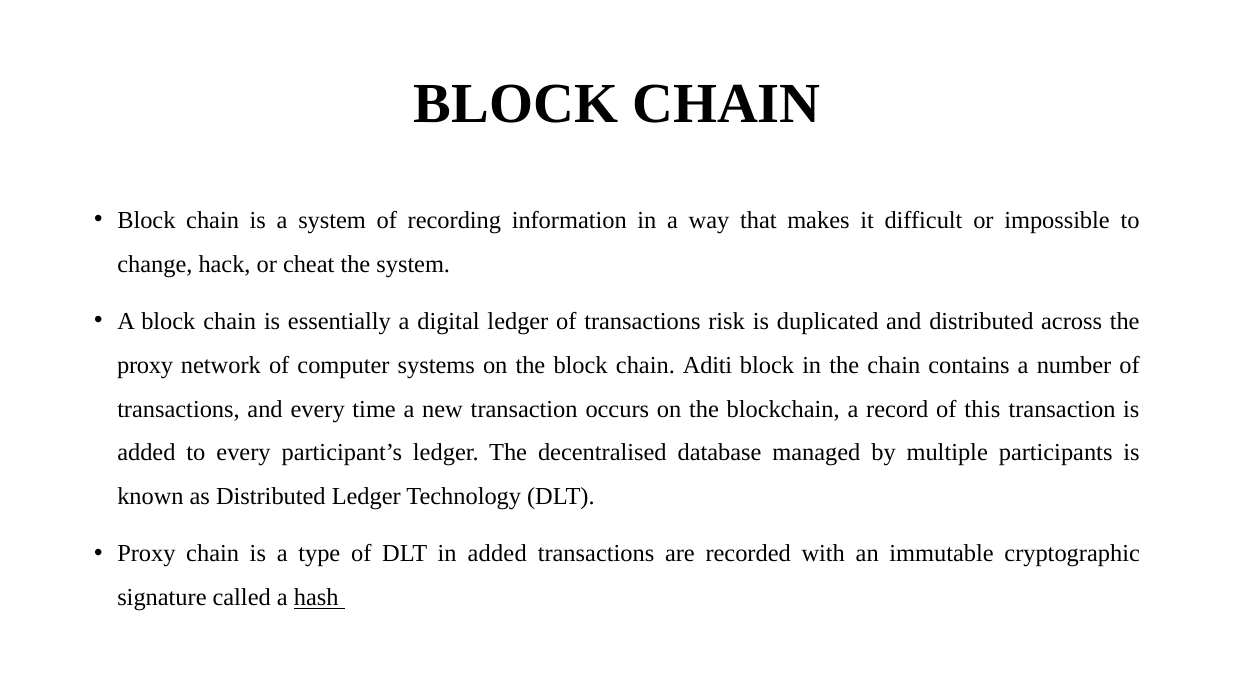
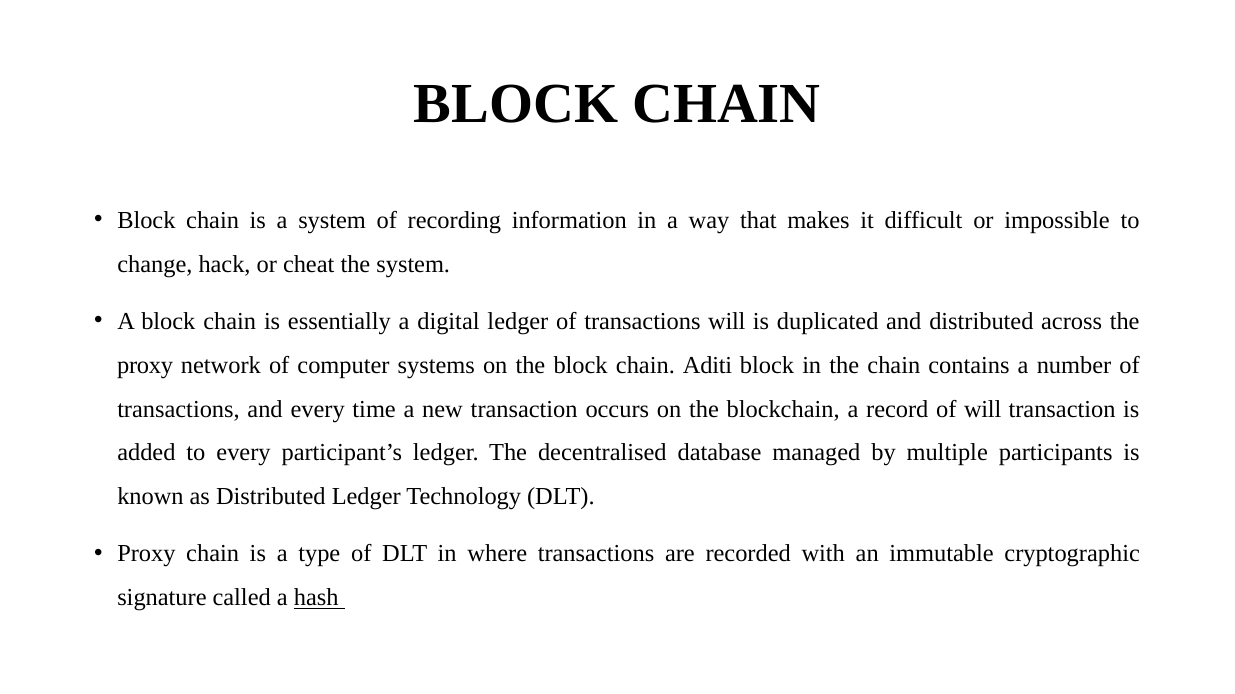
transactions risk: risk -> will (727, 321)
of this: this -> will (983, 409)
in added: added -> where (497, 554)
